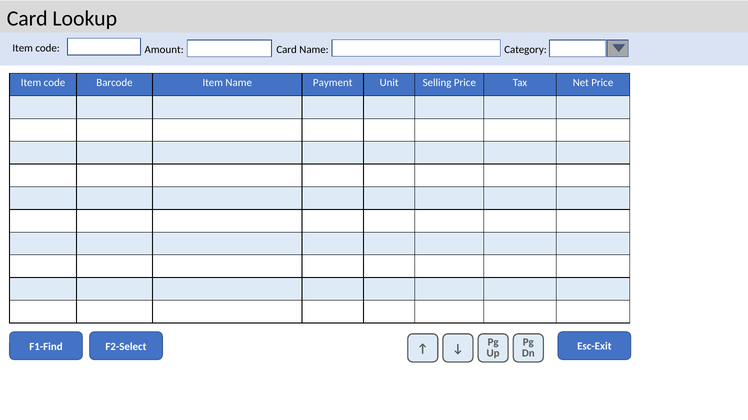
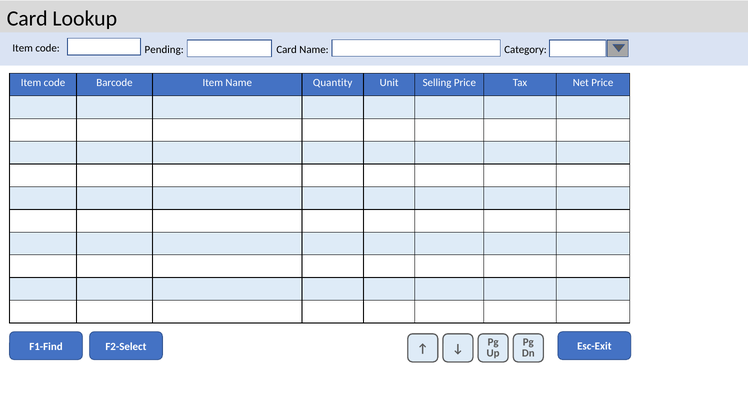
Amount: Amount -> Pending (164, 50)
Payment: Payment -> Quantity (333, 83)
